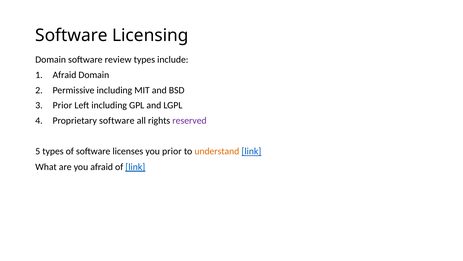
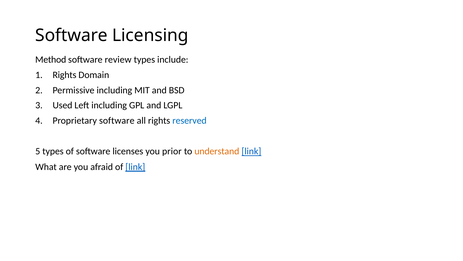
Domain: Domain -> Method (51, 59)
Afraid: Afraid -> Rights (65, 75)
Prior: Prior -> Used (63, 105)
reserved colour: purple -> blue (189, 120)
